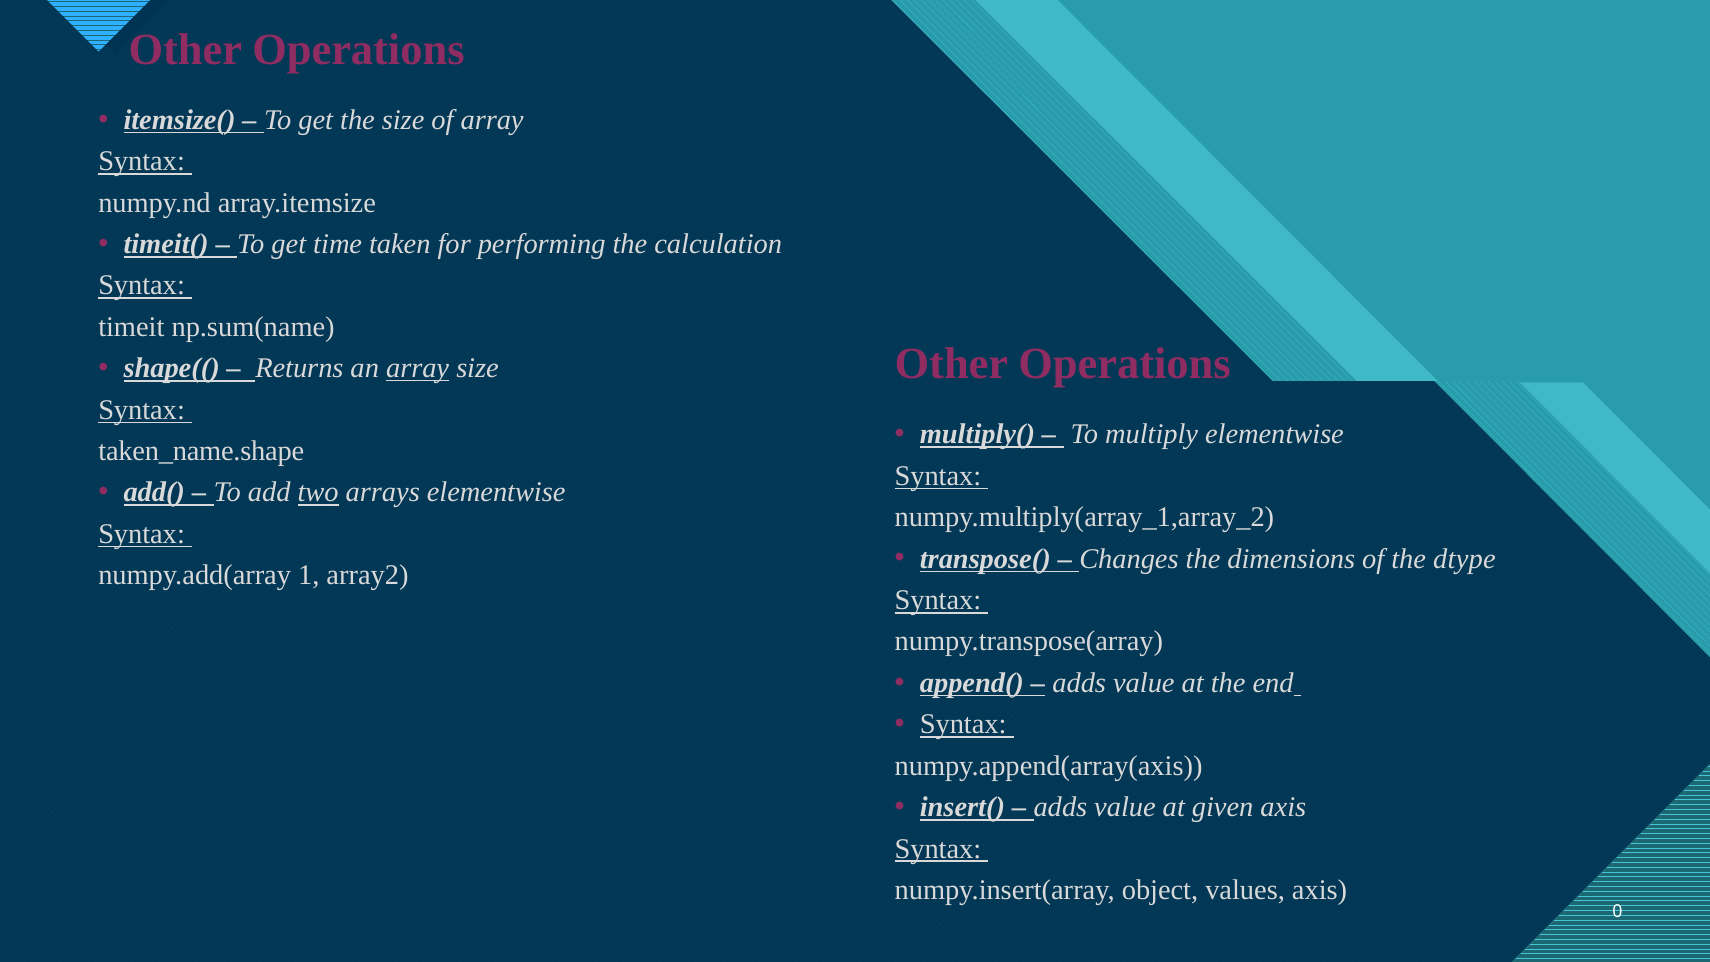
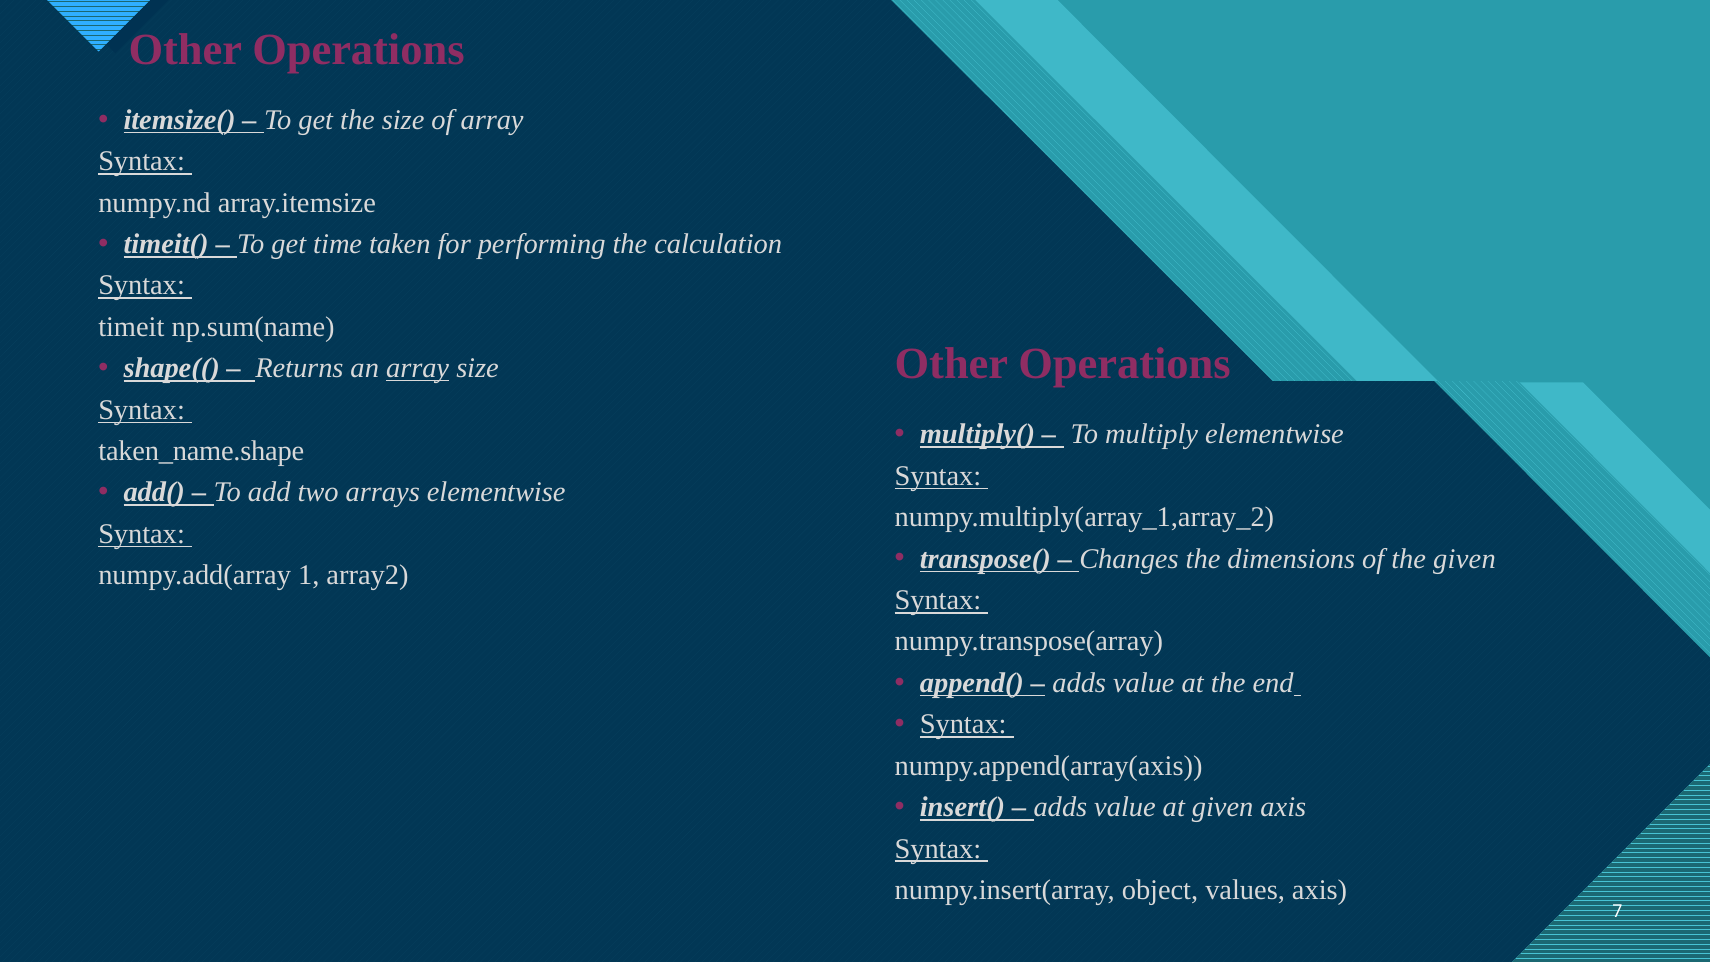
two underline: present -> none (318, 492)
the dtype: dtype -> given (1464, 559)
0: 0 -> 7 (1617, 911)
